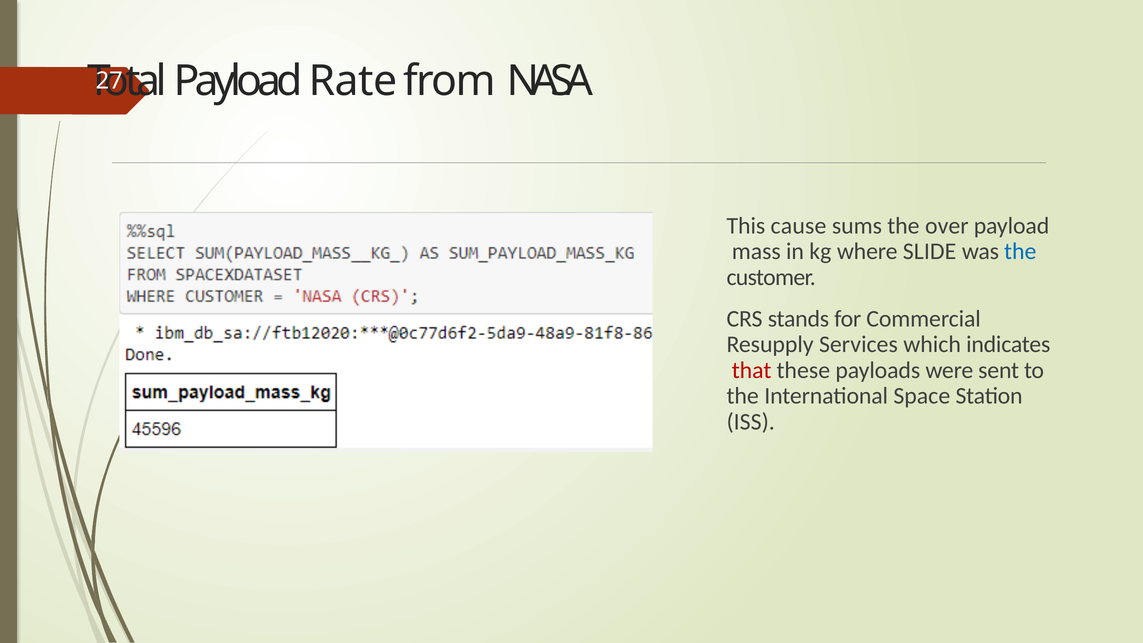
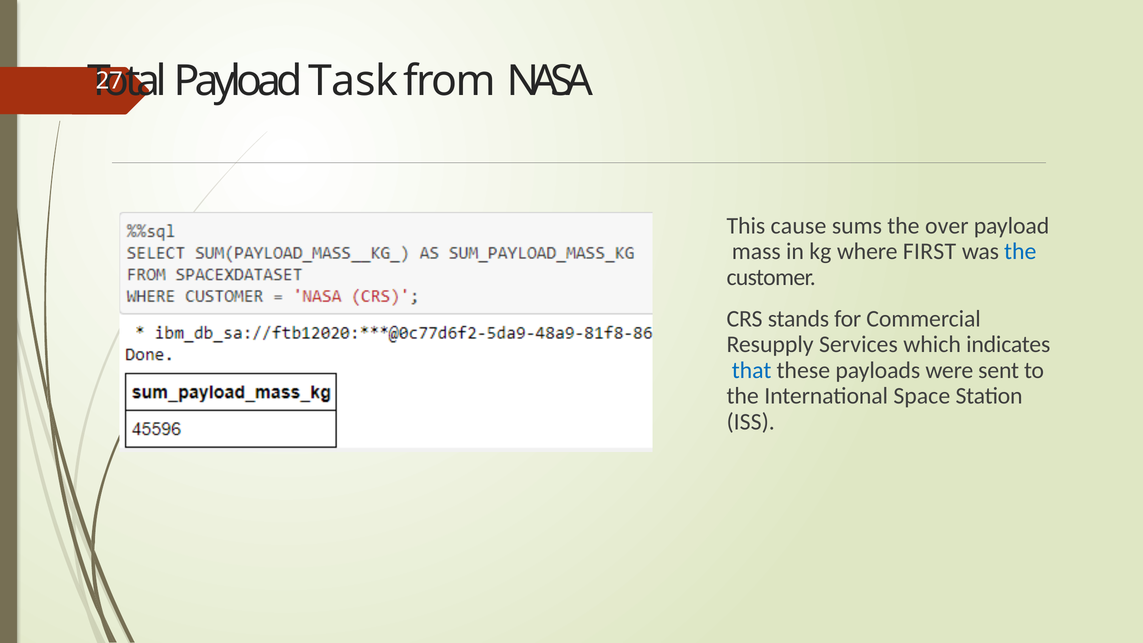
Rate: Rate -> Task (353, 81)
SLIDE: SLIDE -> FIRST (929, 251)
that colour: red -> blue (752, 370)
